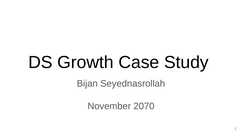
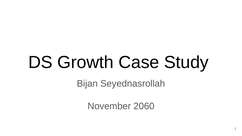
2070: 2070 -> 2060 (144, 106)
